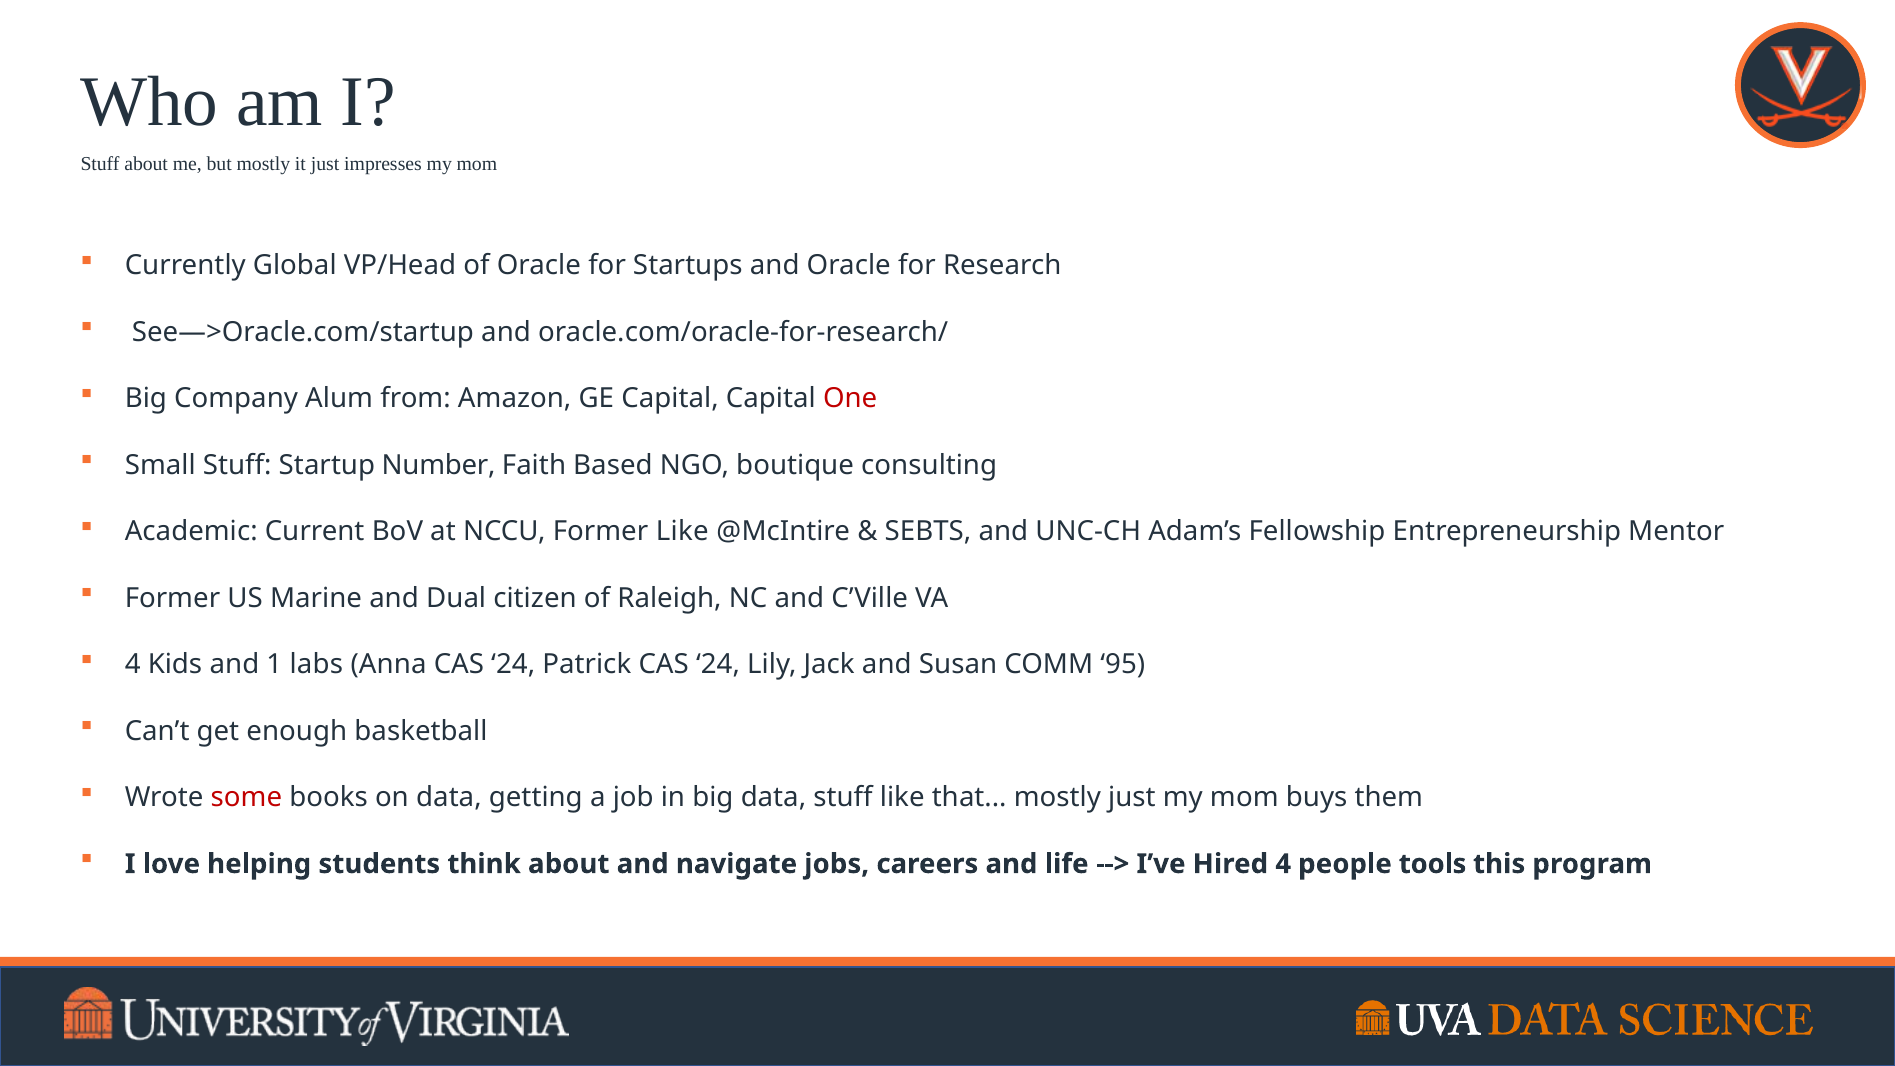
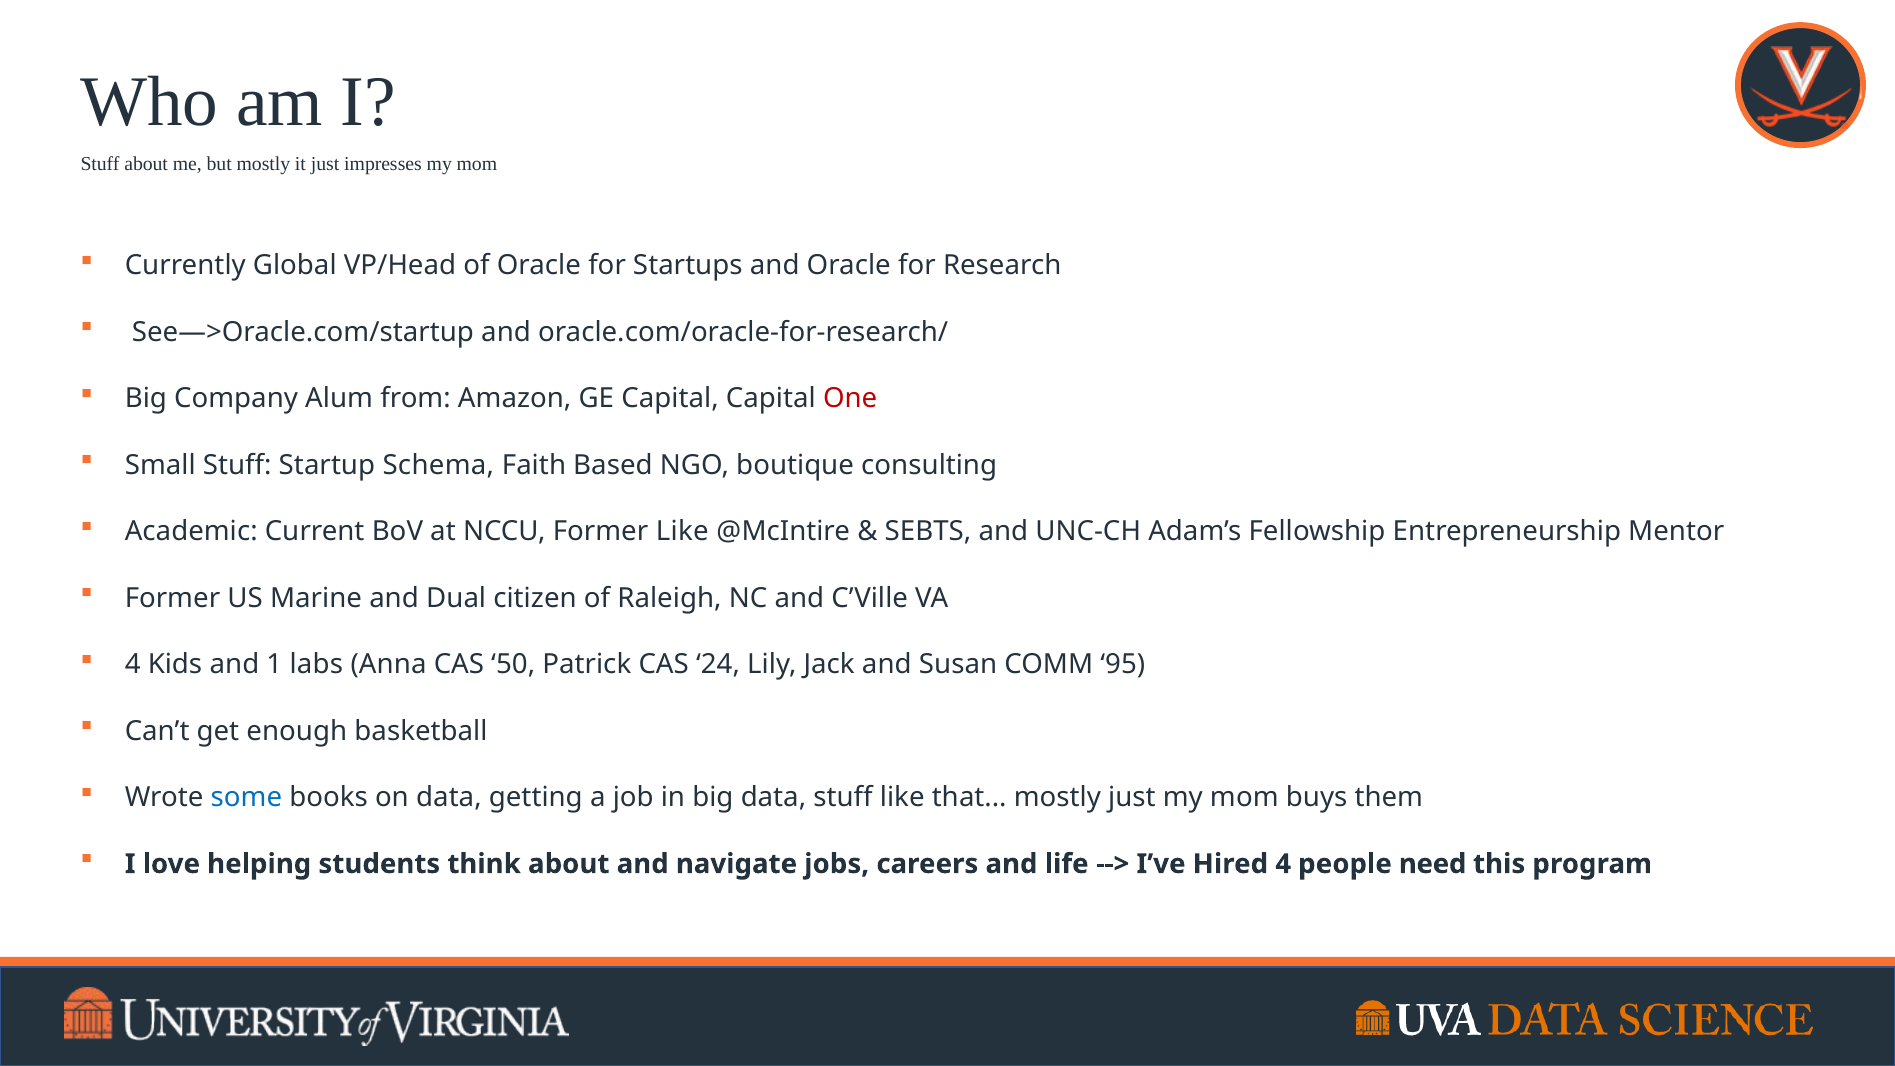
Number: Number -> Schema (438, 465)
Anna CAS 24: 24 -> 50 (513, 664)
some colour: red -> blue (246, 797)
tools: tools -> need (1433, 864)
